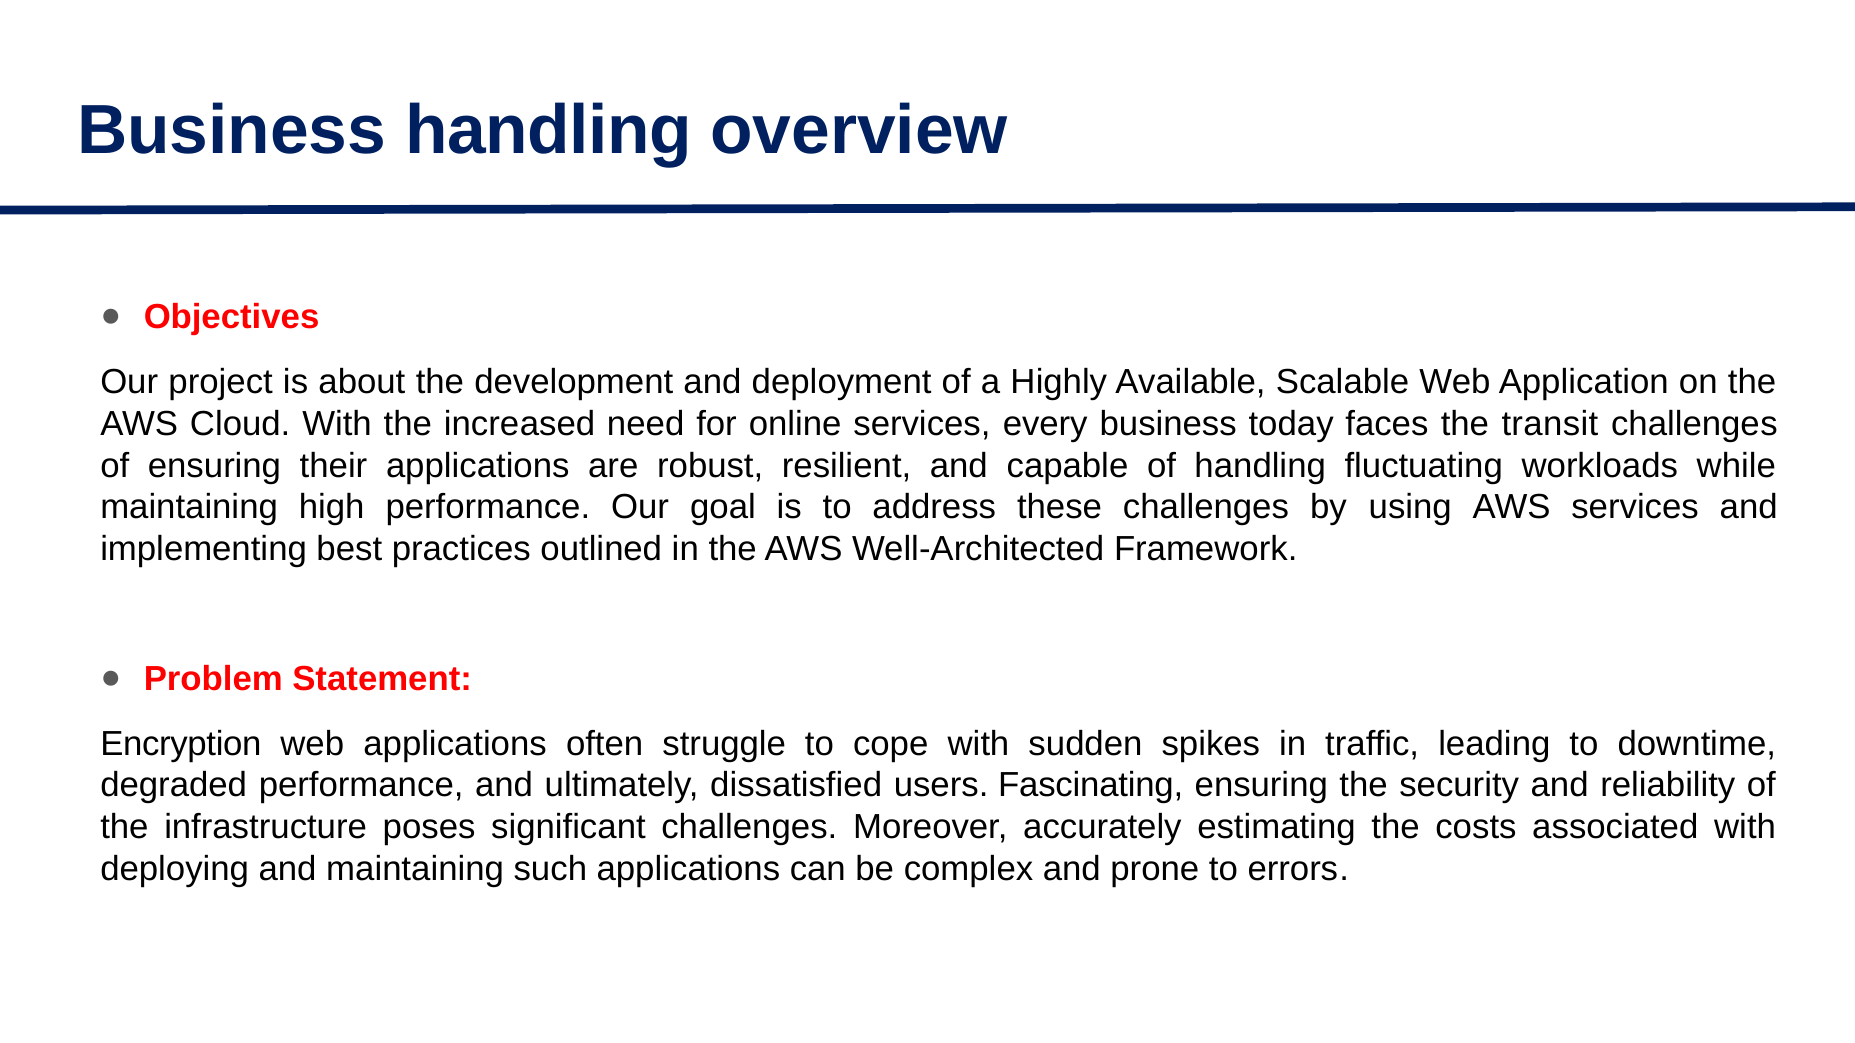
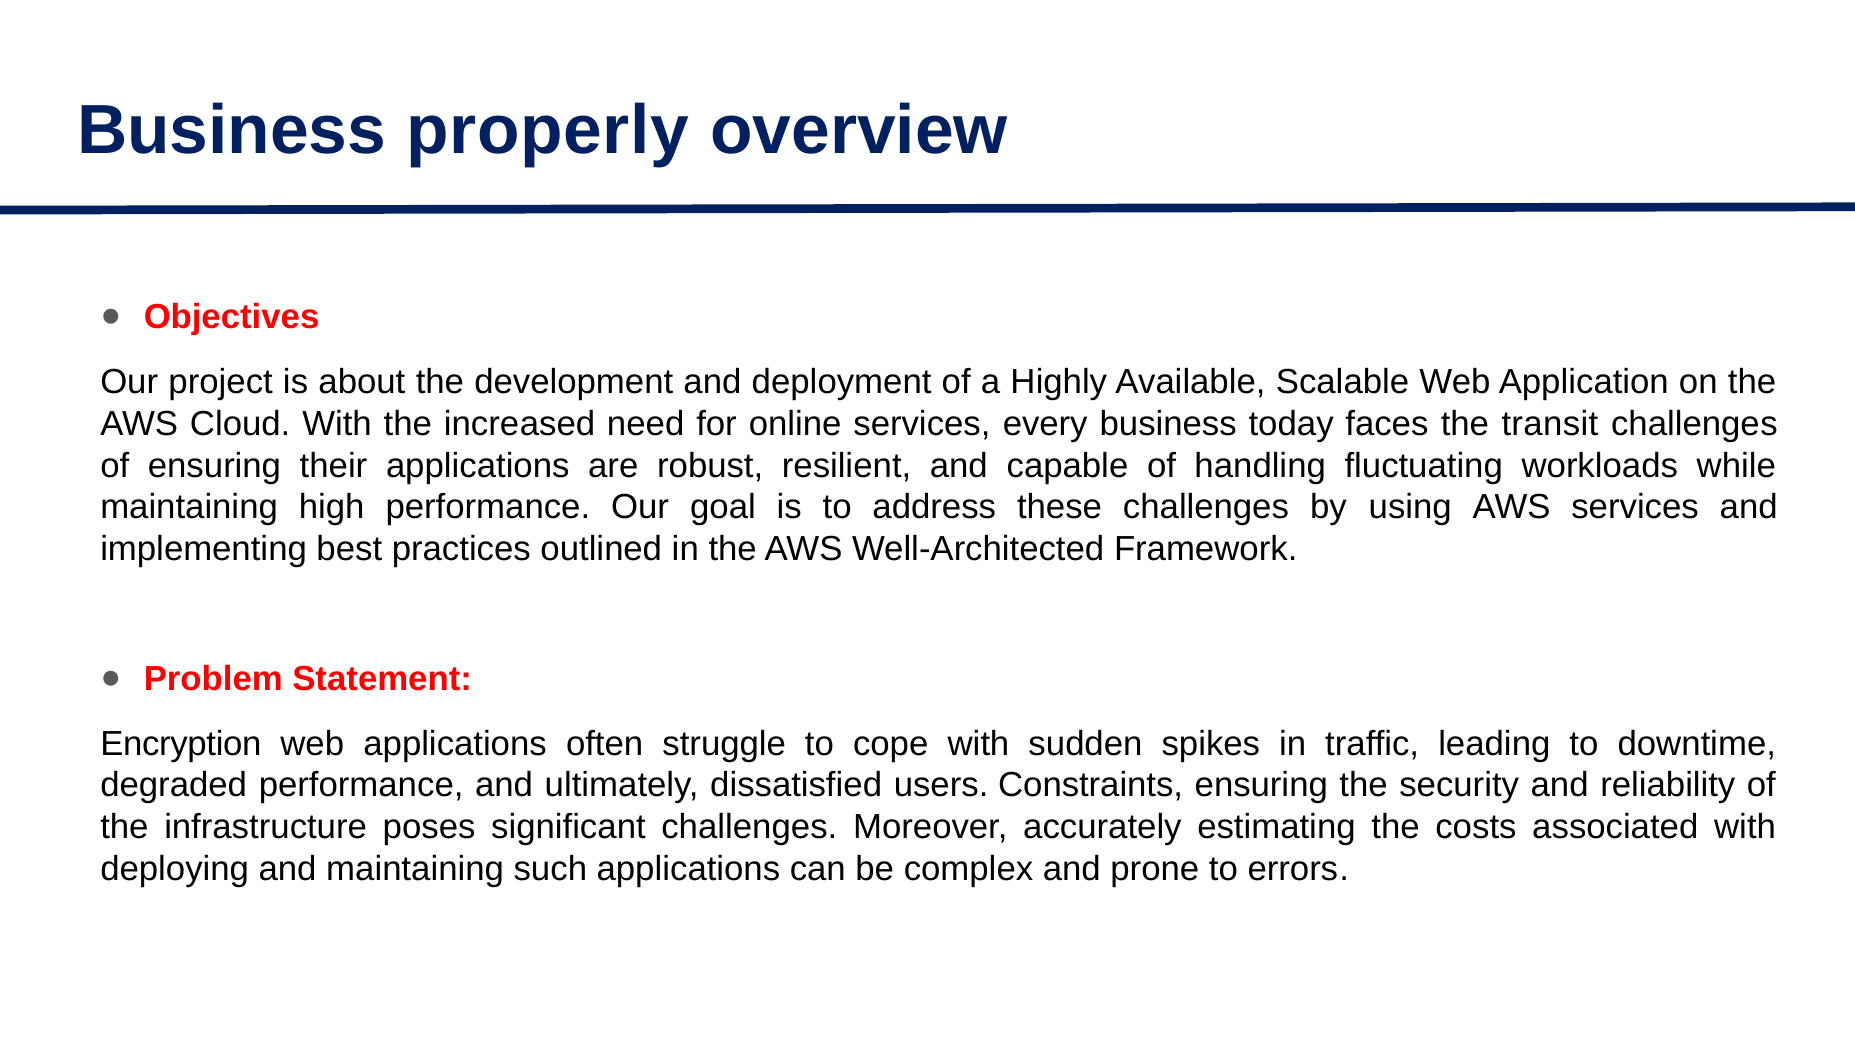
Business handling: handling -> properly (548, 131)
Fascinating: Fascinating -> Constraints (1091, 786)
